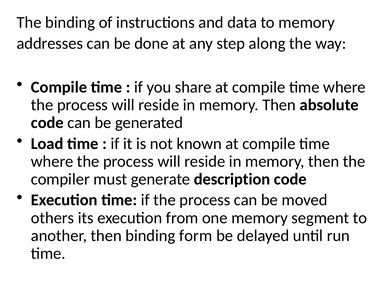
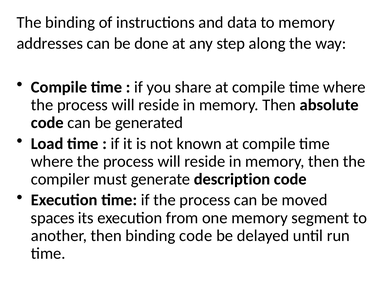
others: others -> spaces (53, 218)
binding form: form -> code (196, 236)
